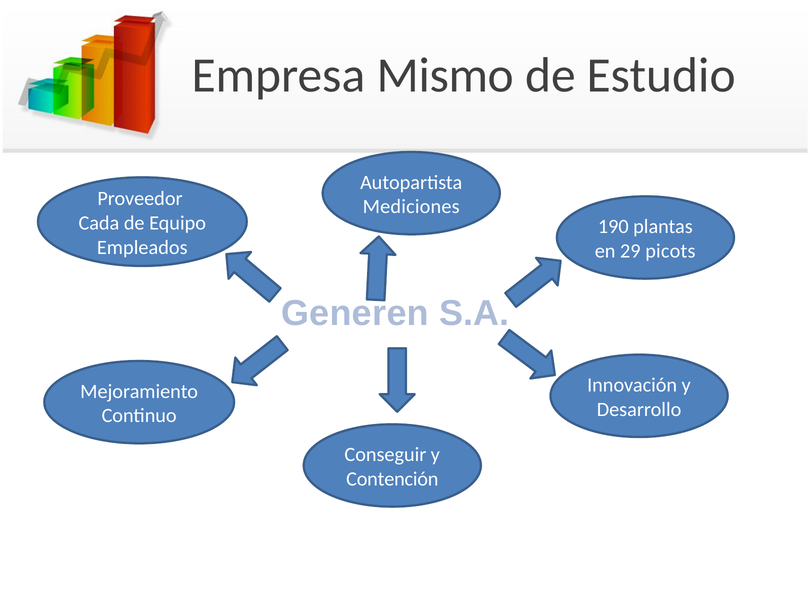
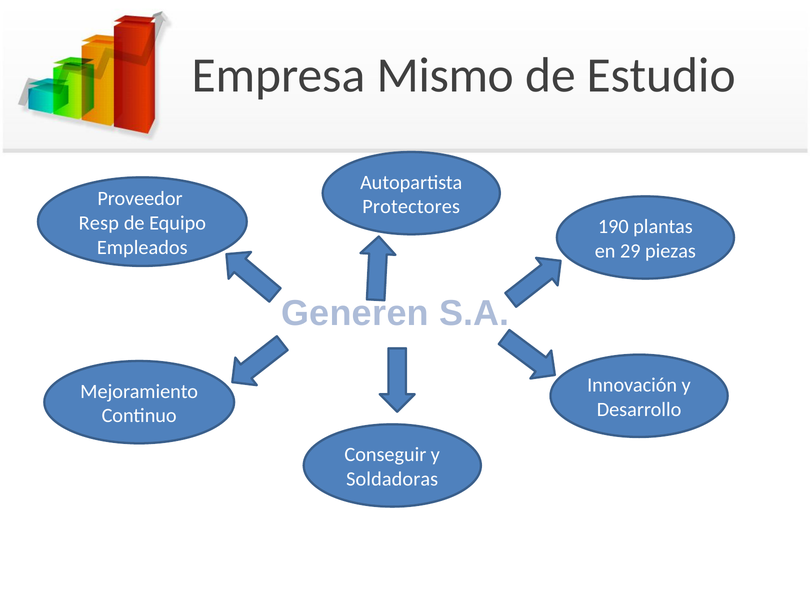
Mediciones: Mediciones -> Protectores (411, 207)
Cada: Cada -> Resp (99, 223)
picots: picots -> piezas (670, 251)
Contención: Contención -> Soldadoras (392, 479)
